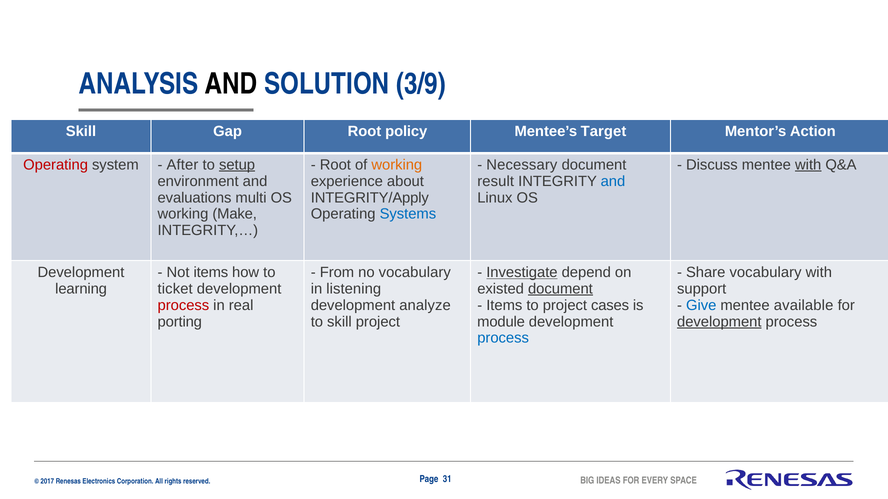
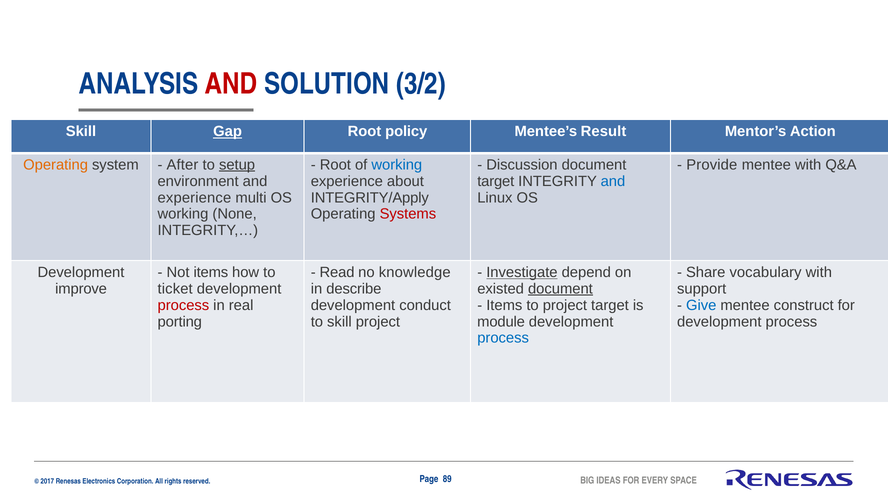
AND colour: black -> red (231, 84)
3/9: 3/9 -> 3/2 (421, 84)
Gap underline: none -> present (228, 132)
Target: Target -> Result (604, 132)
Operating colour: red -> orange (56, 165)
working colour: orange -> blue (397, 165)
Necessary: Necessary -> Discussion (522, 165)
Discuss: Discuss -> Provide (712, 165)
with underline: present -> none (808, 165)
result: result -> target (496, 181)
evaluations: evaluations -> experience (194, 198)
Make: Make -> None (235, 214)
Systems colour: blue -> red (408, 214)
From: From -> Read (337, 273)
no vocabulary: vocabulary -> knowledge (415, 273)
learning: learning -> improve (81, 289)
listening: listening -> describe (354, 289)
analyze: analyze -> conduct (425, 306)
project cases: cases -> target (610, 306)
available: available -> construct (804, 306)
development underline: present -> none (719, 322)
31: 31 -> 89 (447, 480)
